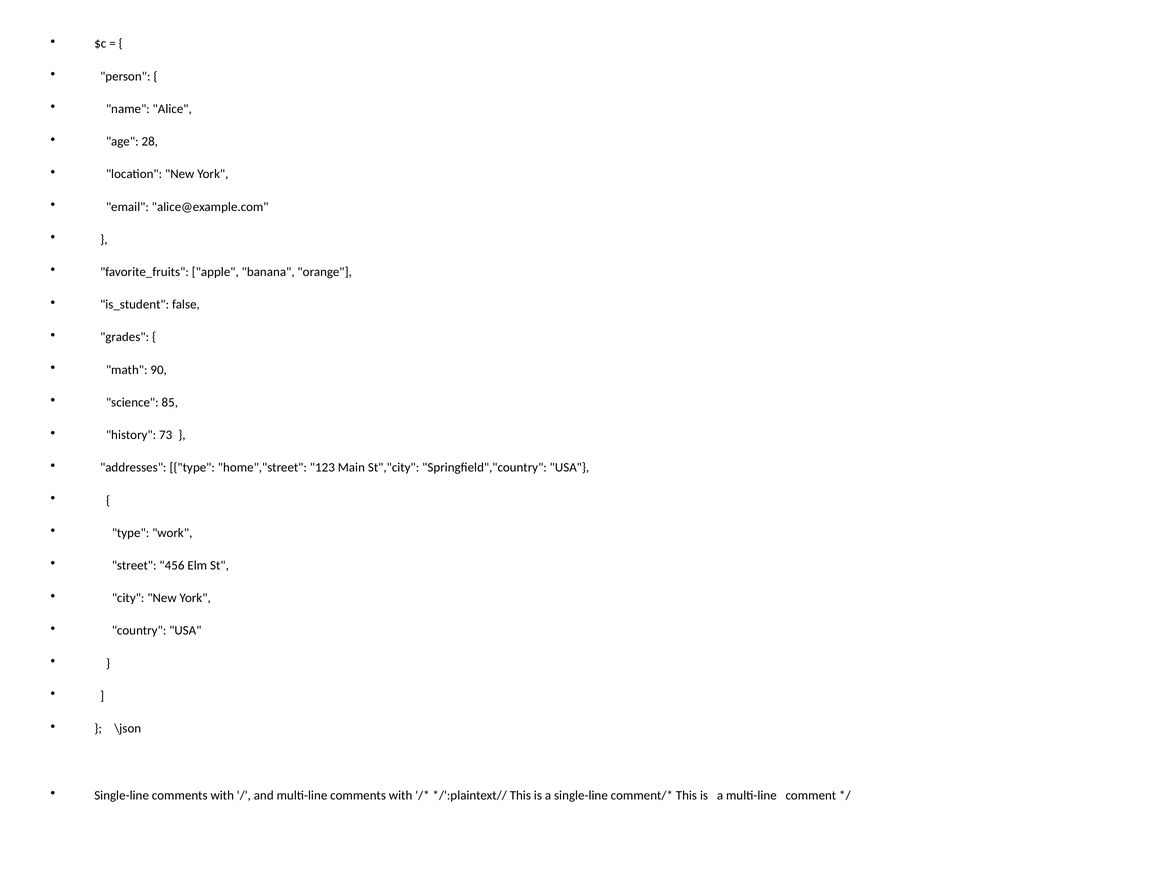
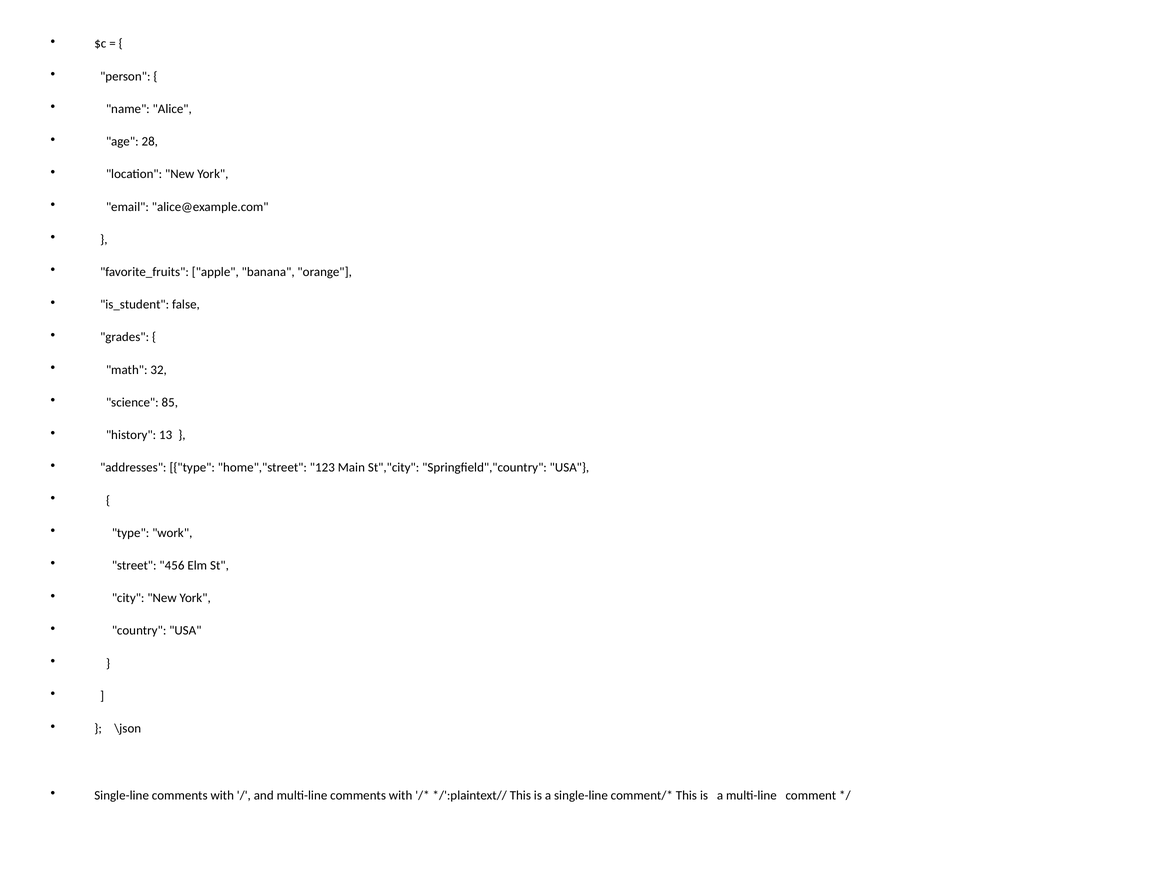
90: 90 -> 32 (159, 370)
73: 73 -> 13 (166, 435)
